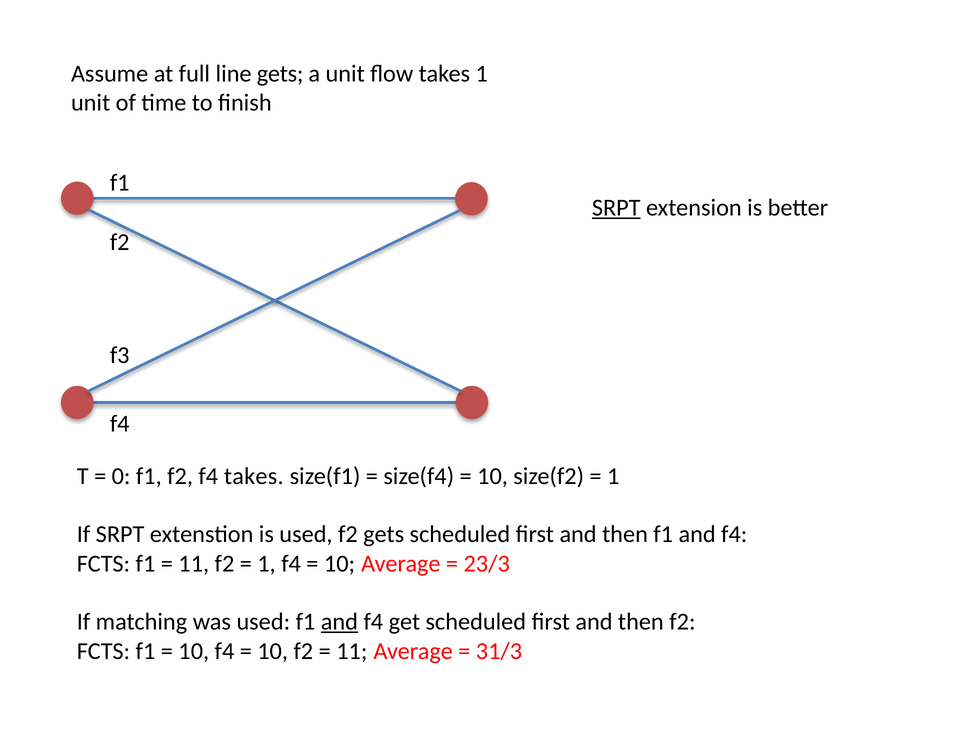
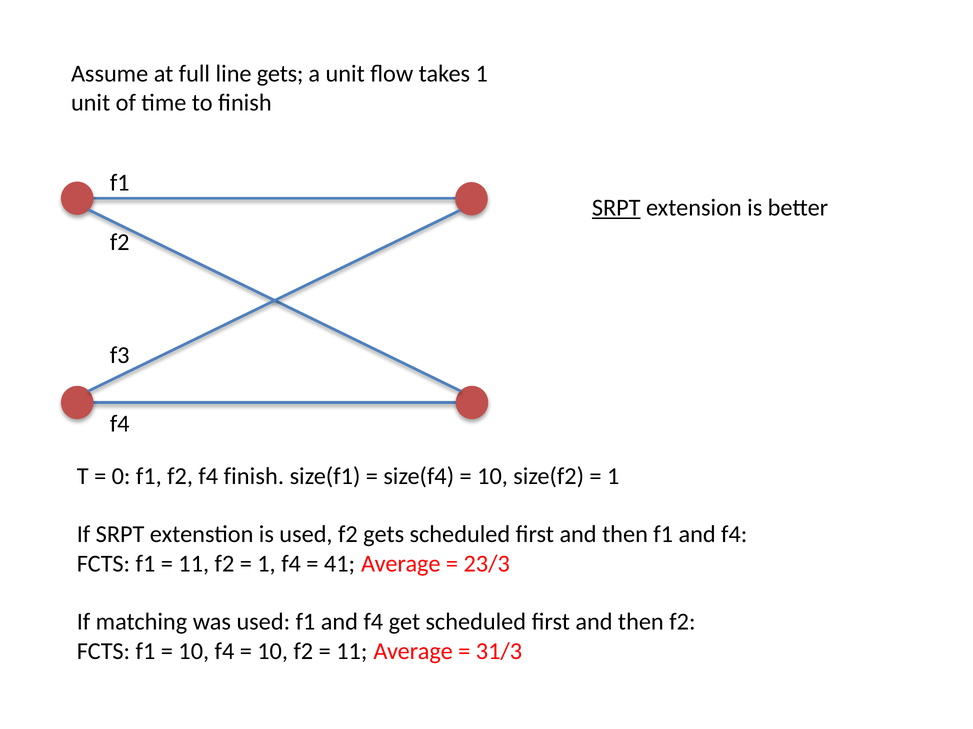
f4 takes: takes -> finish (254, 477)
10: 10 -> 41 (340, 564)
and underline: present -> none (339, 623)
